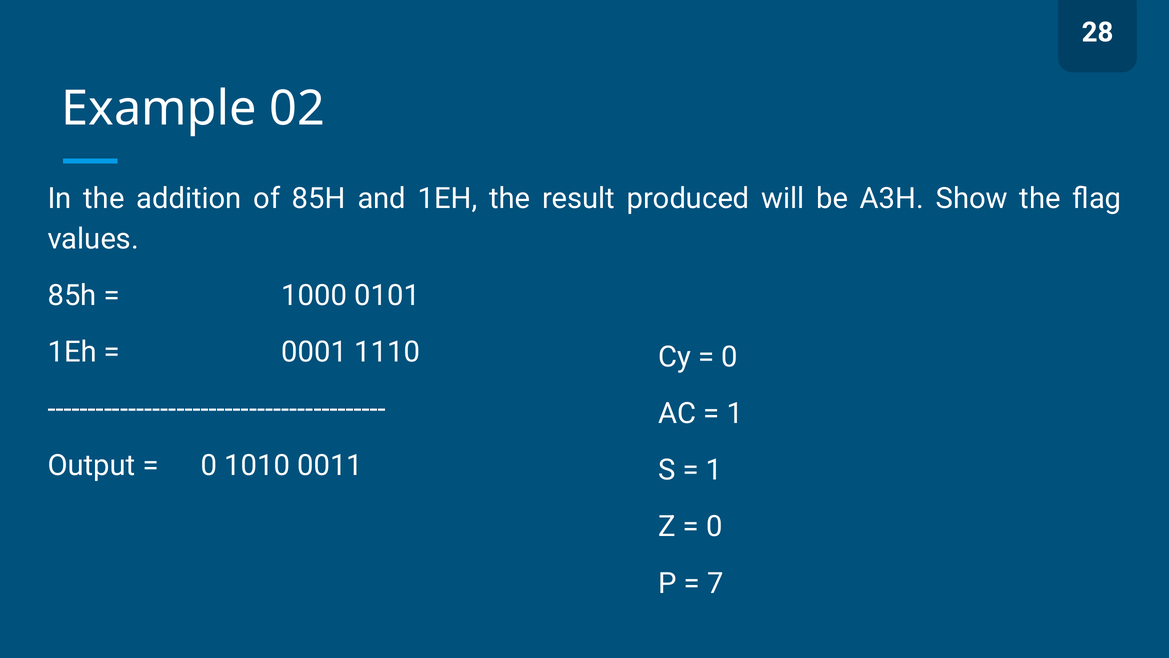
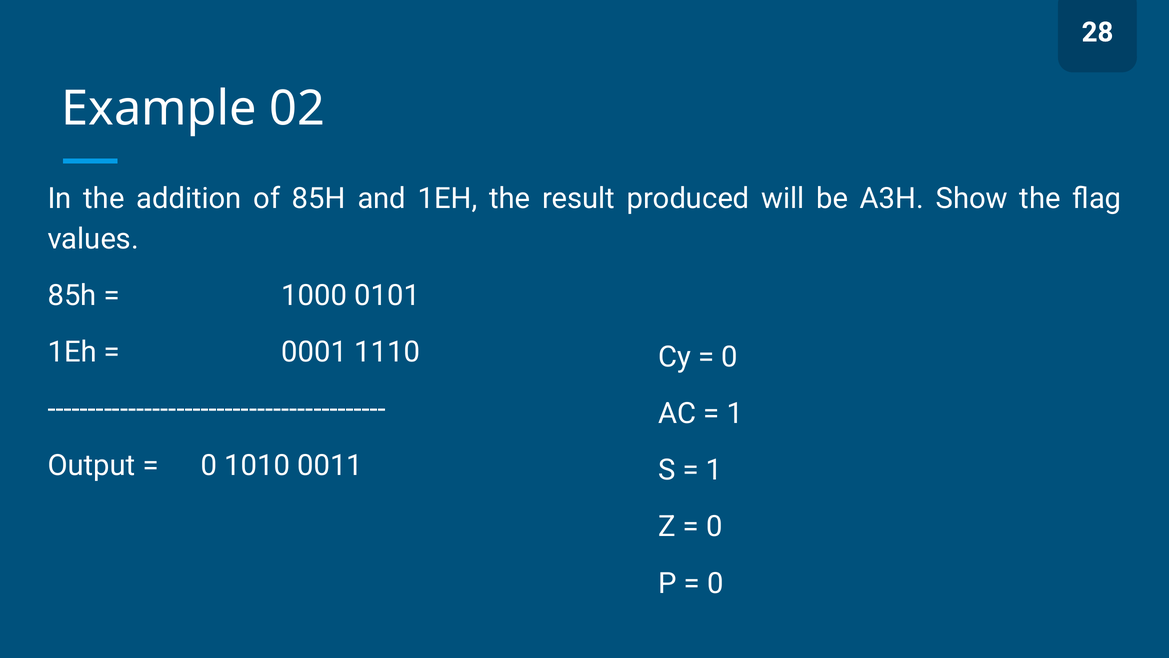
7: 7 -> 0 (715, 583)
